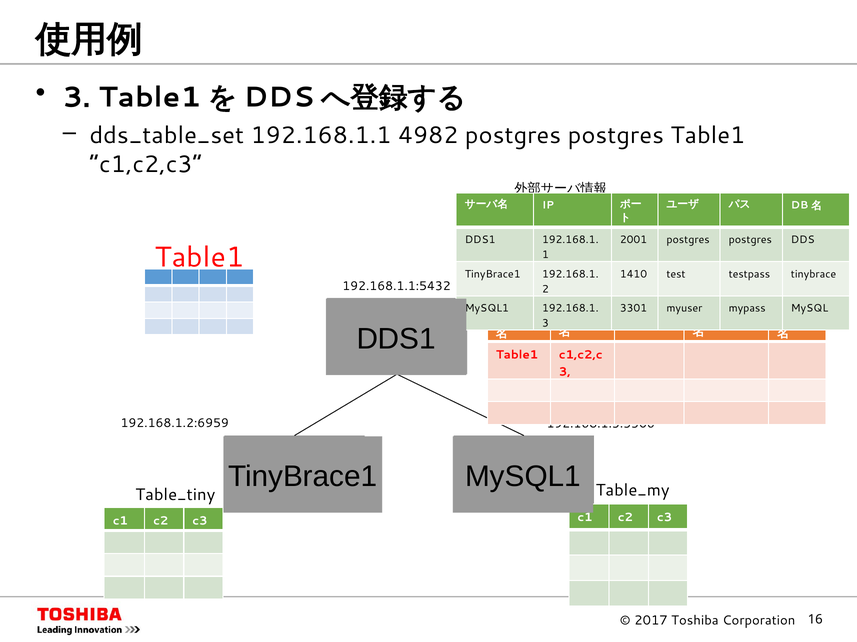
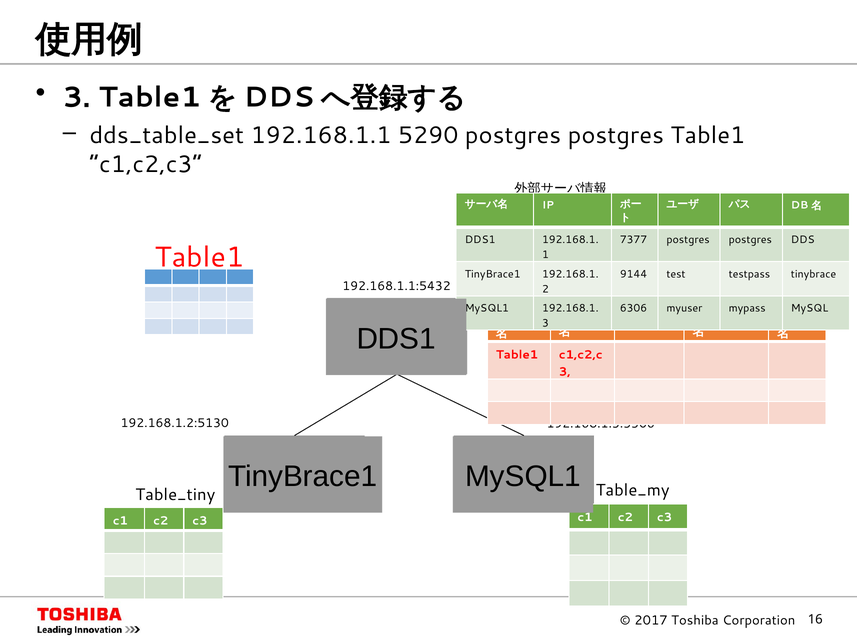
4982: 4982 -> 5290 (428, 136)
2001: 2001 -> 7377 (634, 240)
1410: 1410 -> 9144 (634, 274)
3301: 3301 -> 6306 (634, 309)
192.168.1.2:6959: 192.168.1.2:6959 -> 192.168.1.2:5130 (175, 423)
